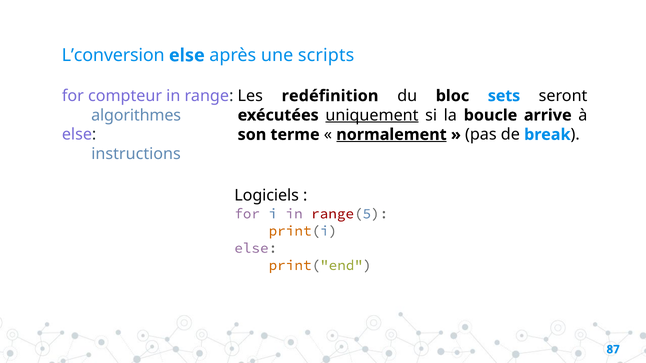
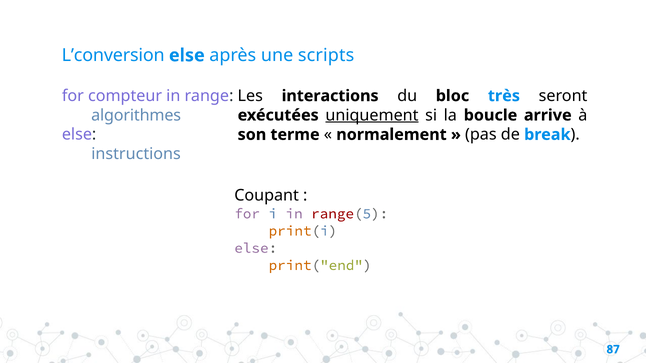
redéfinition: redéfinition -> interactions (330, 96)
sets: sets -> très (504, 96)
normalement underline: present -> none (391, 135)
Logiciels: Logiciels -> Coupant (267, 196)
